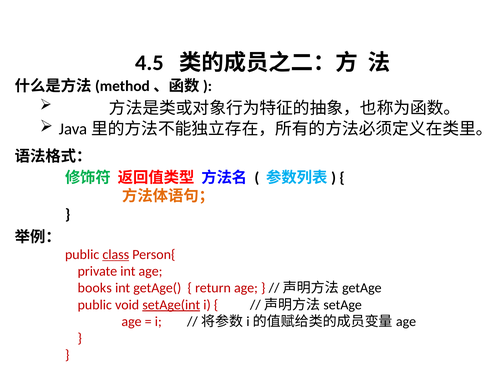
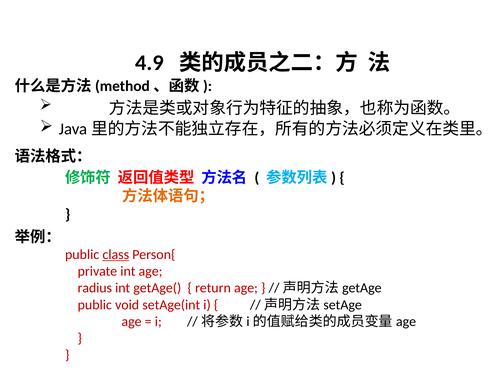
4.5: 4.5 -> 4.9 (150, 63)
books: books -> radius (95, 288)
setAge(int underline: present -> none (171, 305)
